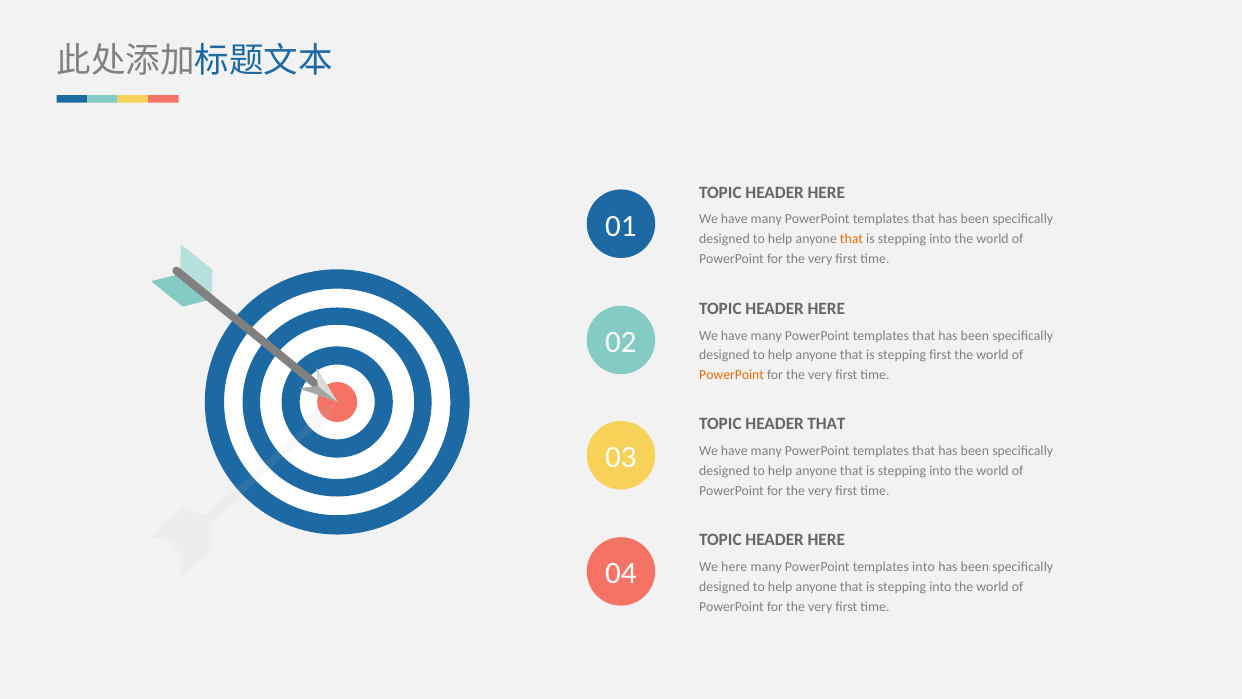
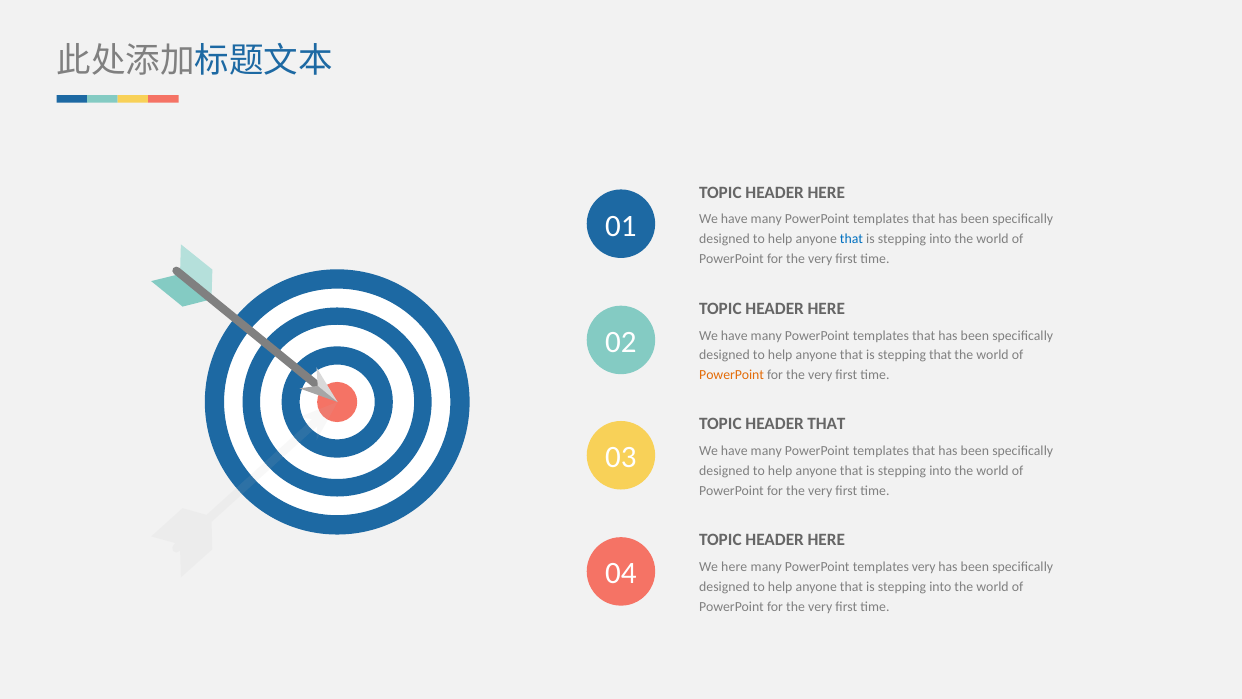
that colour: orange -> blue (851, 239)
stepping first: first -> that (940, 355)
templates into: into -> very (924, 567)
